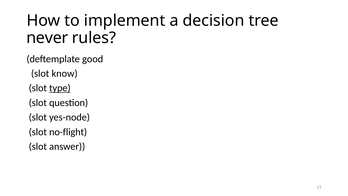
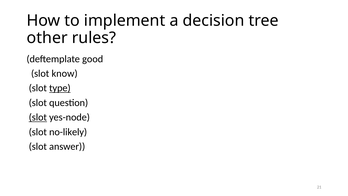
never: never -> other (47, 38)
slot underline: none -> present (38, 117)
no-flight: no-flight -> no-likely (68, 132)
